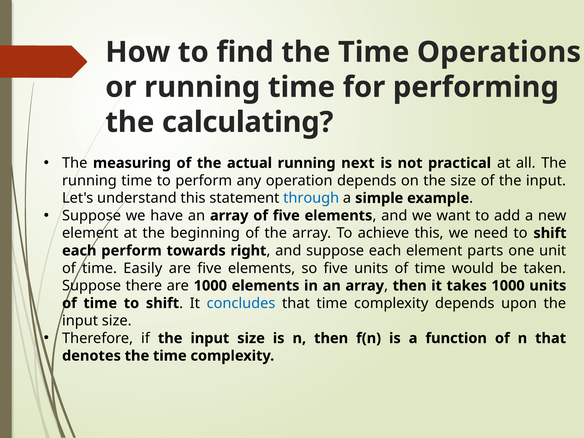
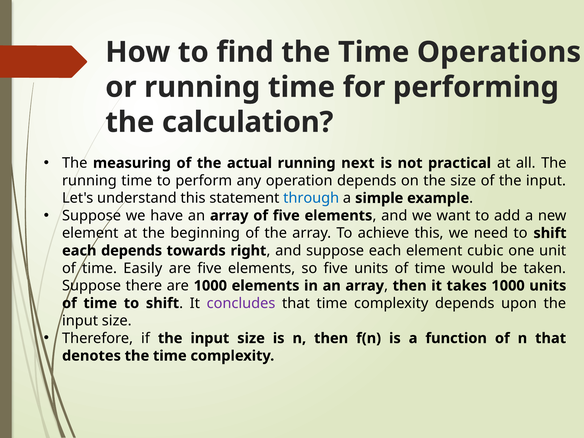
calculating: calculating -> calculation (248, 122)
each perform: perform -> depends (132, 251)
parts: parts -> cubic (485, 251)
concludes colour: blue -> purple (241, 303)
